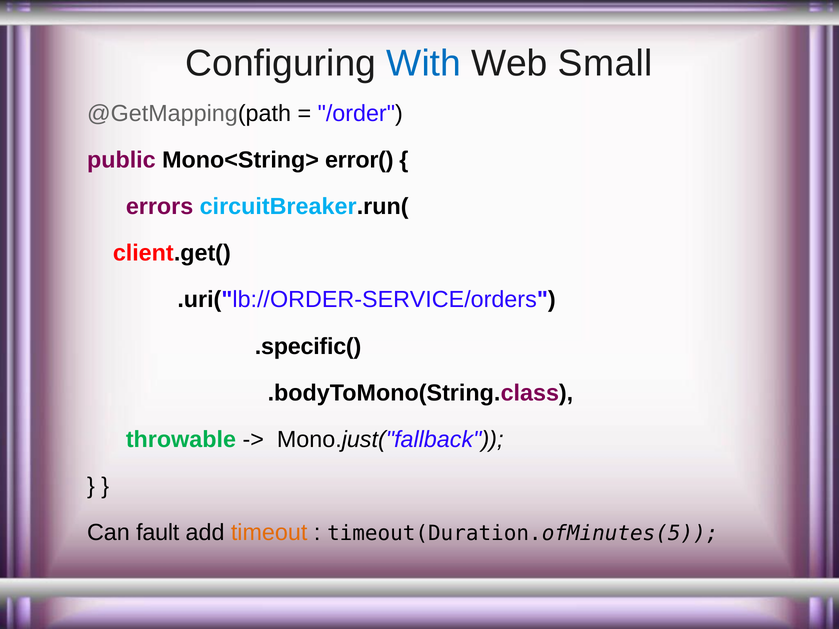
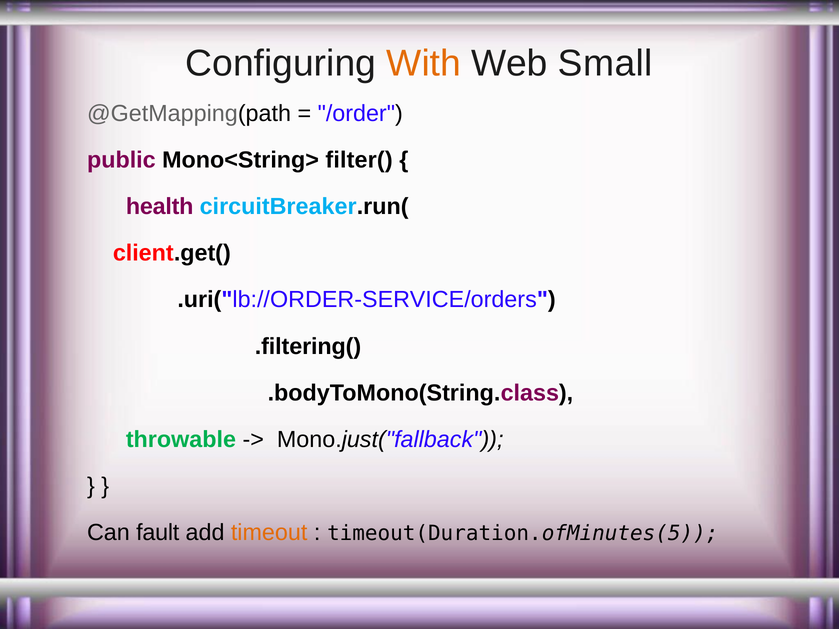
With colour: blue -> orange (424, 63)
error(: error( -> filter( (359, 160)
errors: errors -> health (160, 207)
.specific(: .specific( -> .filtering( (308, 347)
